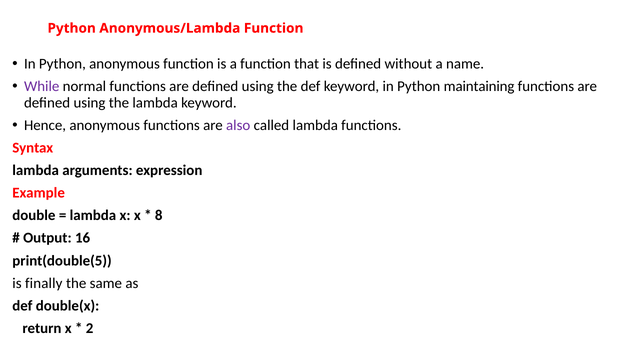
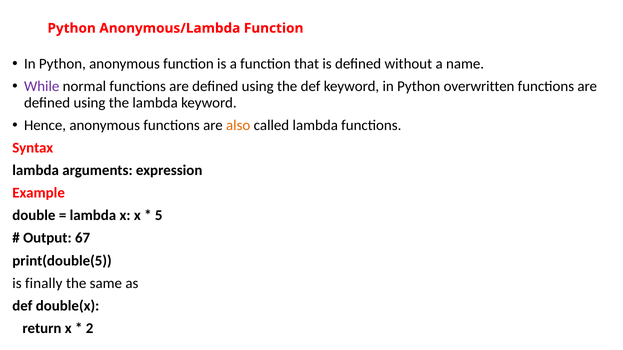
maintaining: maintaining -> overwritten (479, 87)
also colour: purple -> orange (238, 125)
8: 8 -> 5 (159, 216)
16: 16 -> 67 (83, 238)
